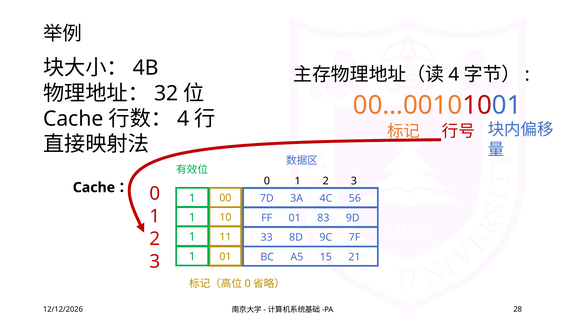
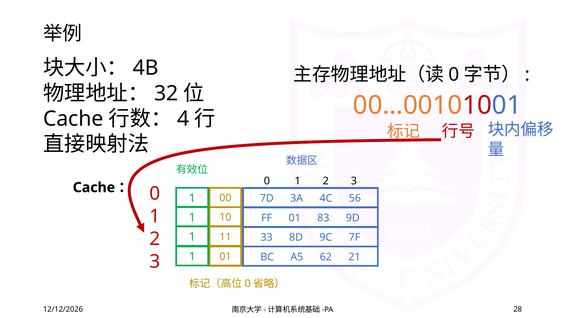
4: 4 -> 0 (454, 75)
15: 15 -> 62 (326, 257)
